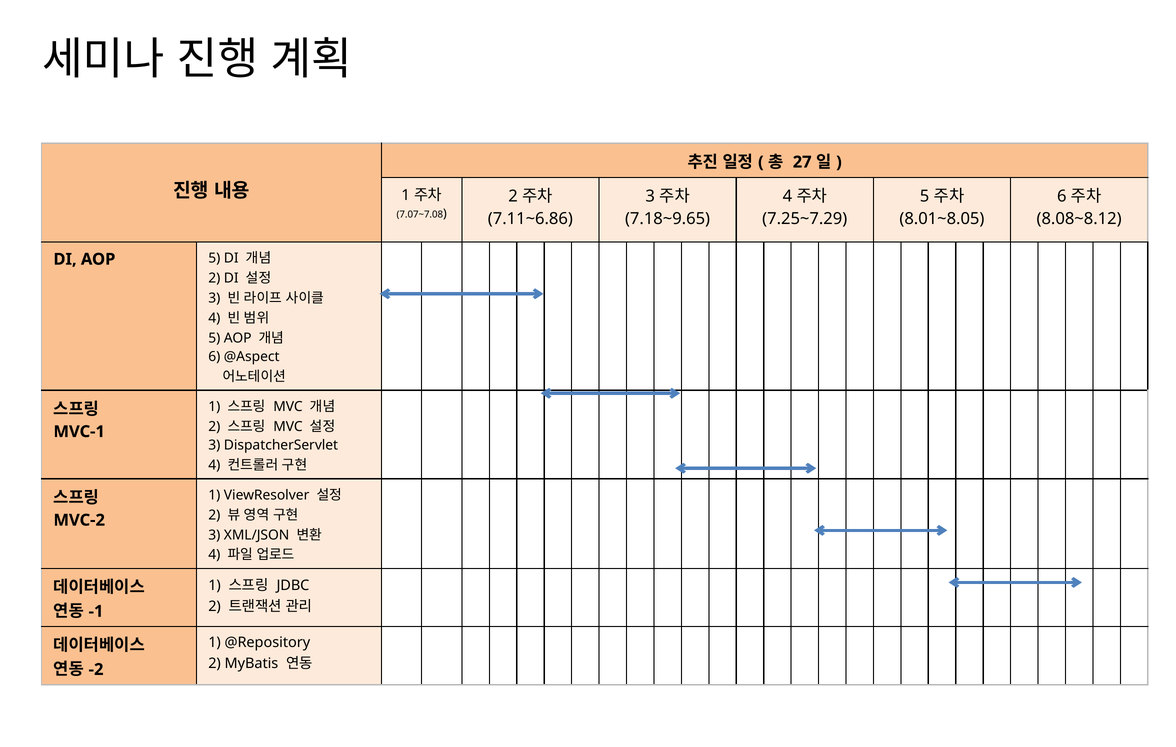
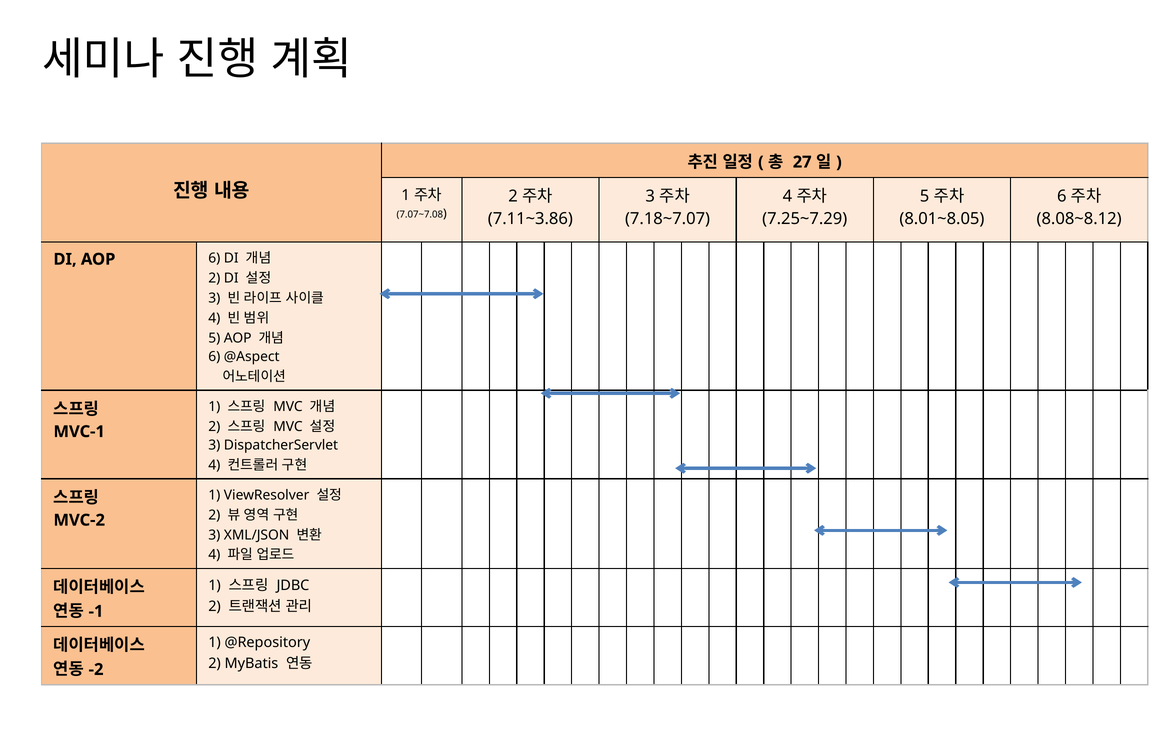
7.11~6.86: 7.11~6.86 -> 7.11~3.86 (530, 219)
7.18~9.65: 7.18~9.65 -> 7.18~7.07 (668, 219)
AOP 5: 5 -> 6 (214, 258)
